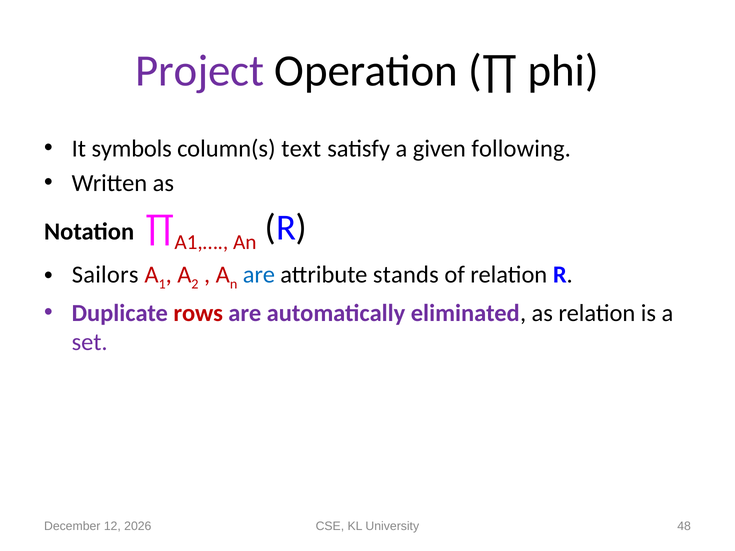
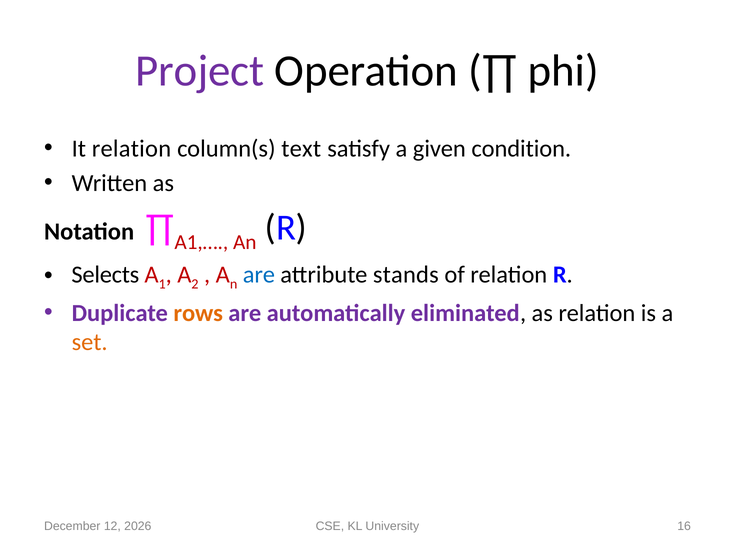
It symbols: symbols -> relation (131, 149)
following: following -> condition (521, 149)
Sailors: Sailors -> Selects (105, 275)
rows colour: red -> orange (198, 313)
set colour: purple -> orange (90, 343)
48: 48 -> 16 (684, 526)
